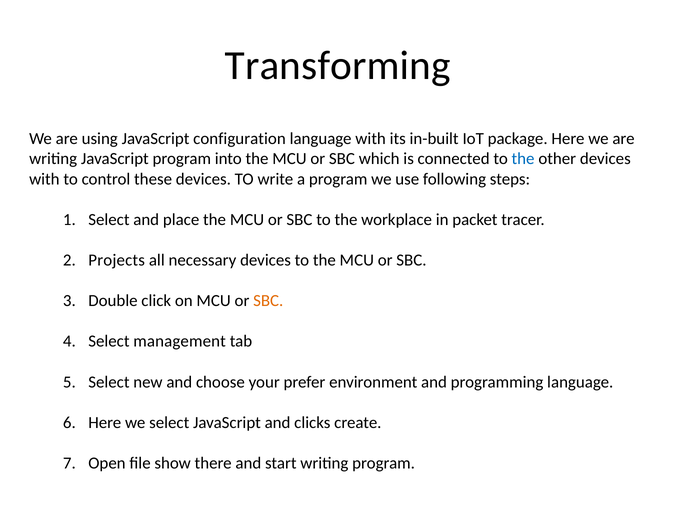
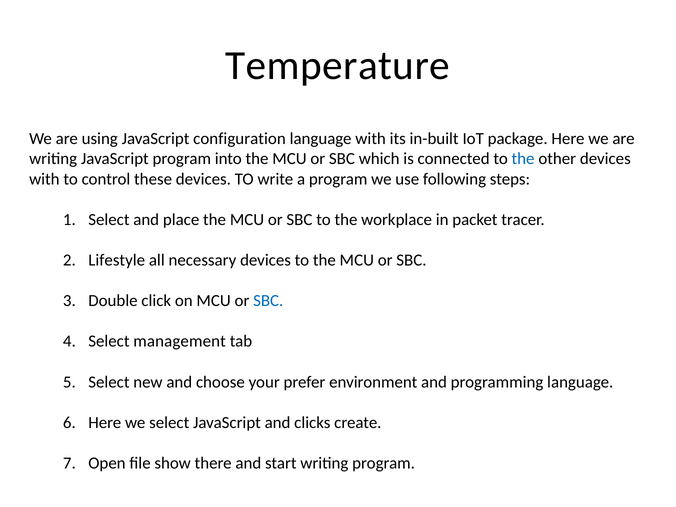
Transforming: Transforming -> Temperature (338, 65)
Projects: Projects -> Lifestyle (117, 260)
SBC colour: orange -> blue (268, 301)
